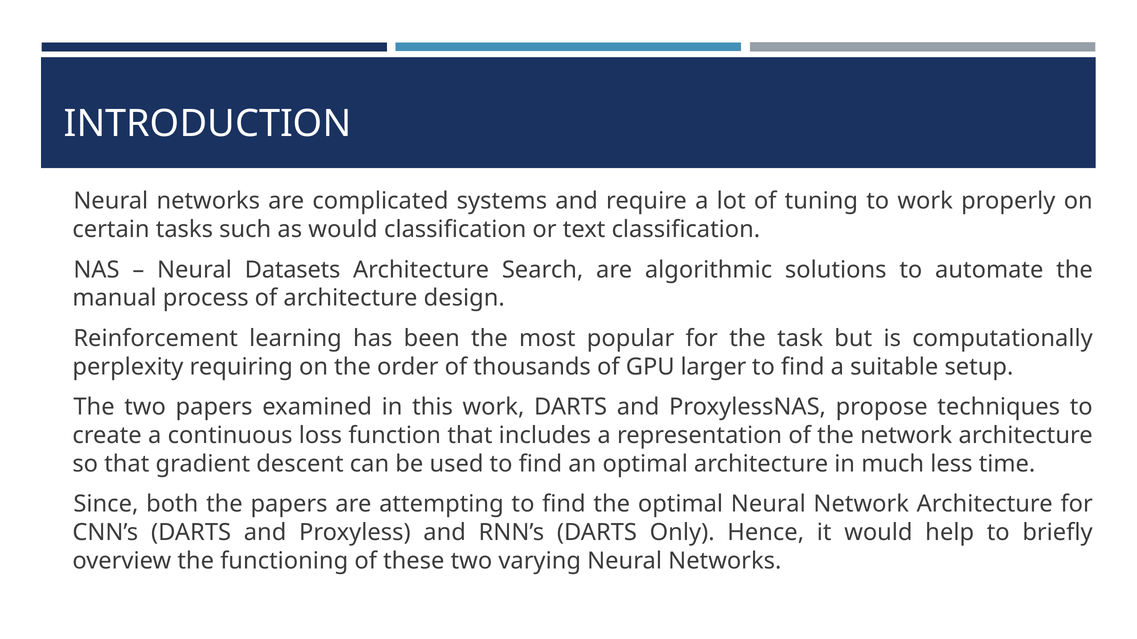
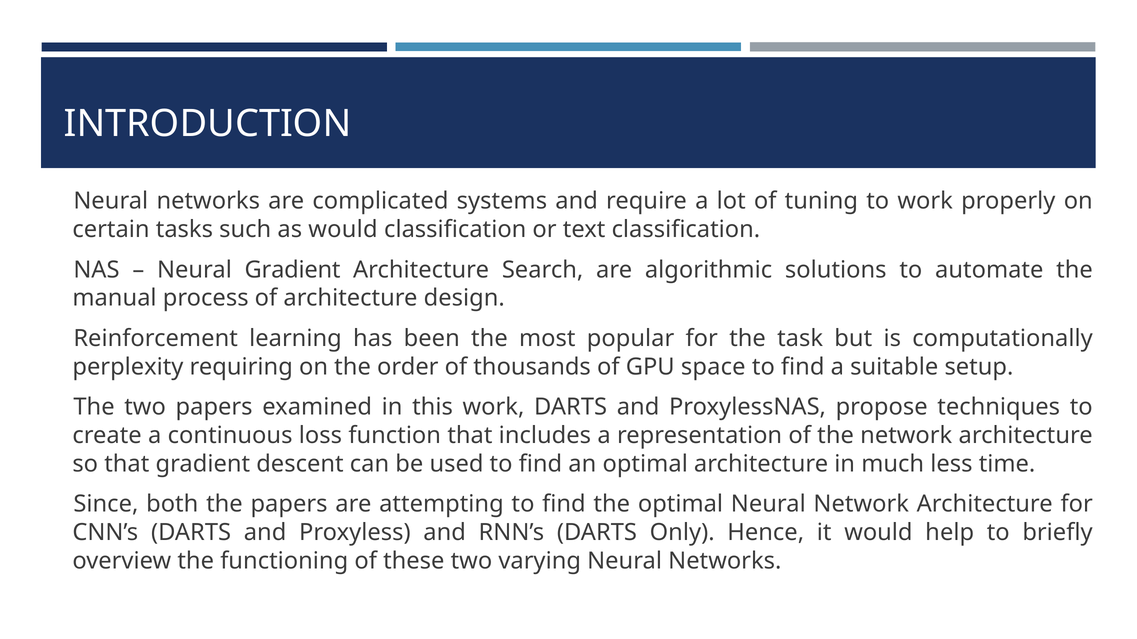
Neural Datasets: Datasets -> Gradient (293, 270)
larger: larger -> space (713, 367)
